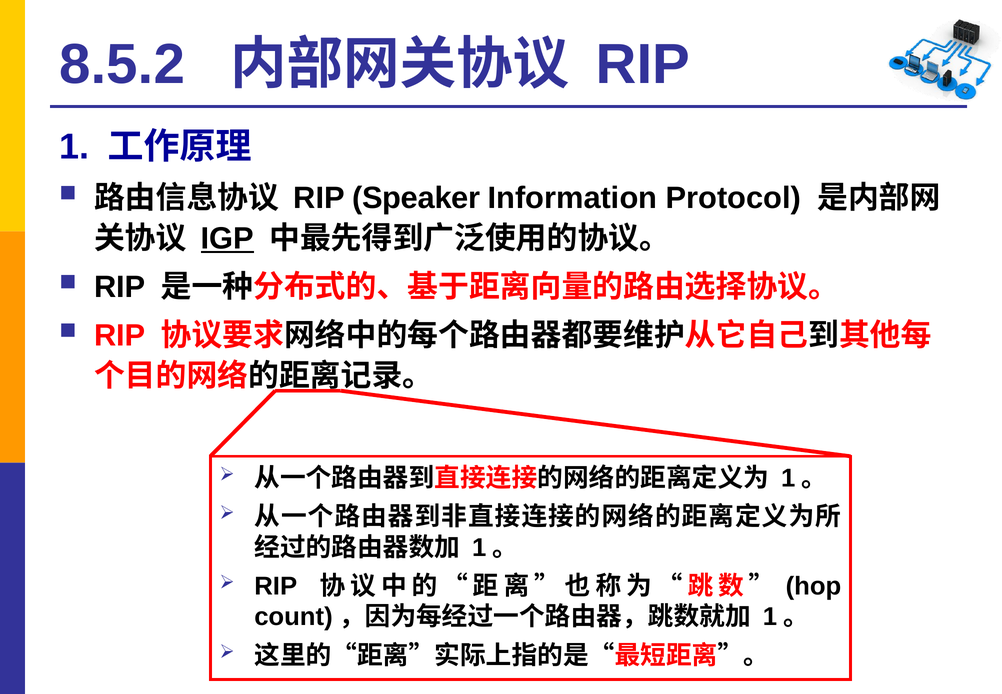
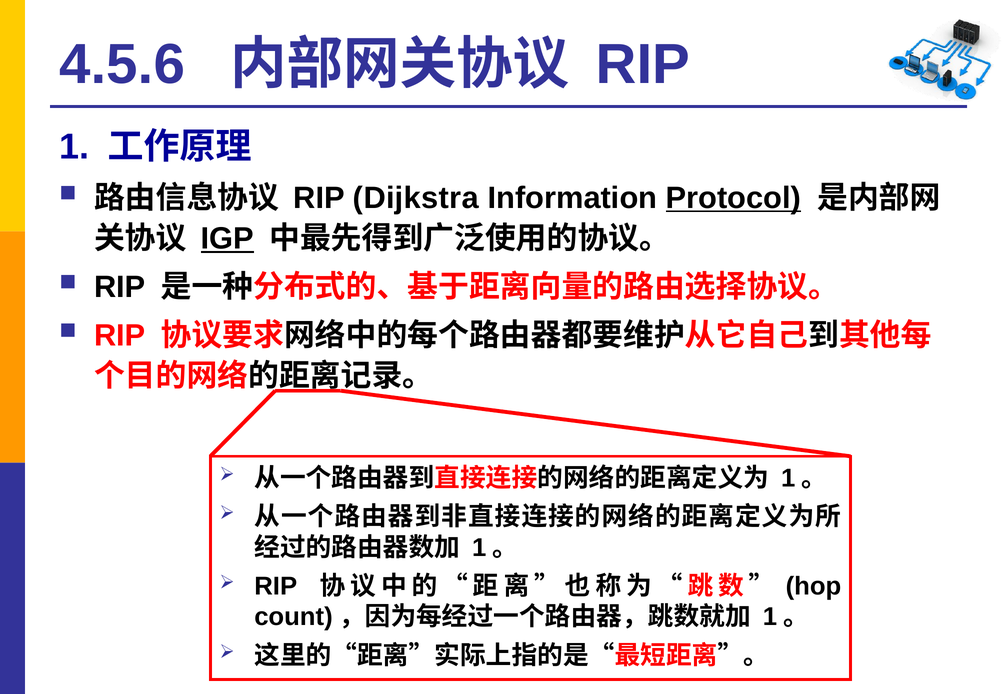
8.5.2: 8.5.2 -> 4.5.6 (122, 65)
Speaker: Speaker -> Dijkstra (416, 198)
Protocol underline: none -> present (733, 198)
